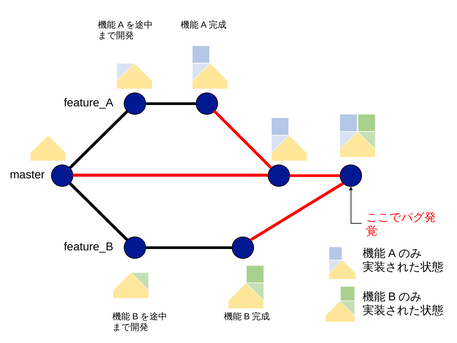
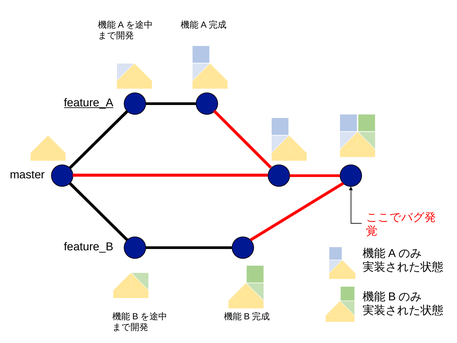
feature_A underline: none -> present (89, 103)
